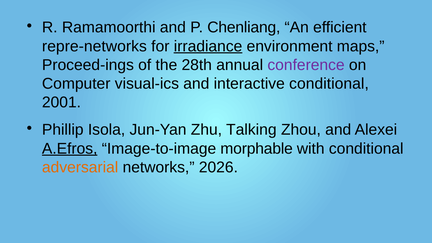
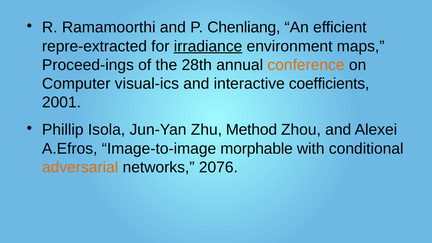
repre-networks: repre-networks -> repre-extracted (94, 46)
conference colour: purple -> orange (306, 65)
interactive conditional: conditional -> coefficients (329, 84)
Talking: Talking -> Method (251, 130)
A.Efros underline: present -> none (70, 149)
2026: 2026 -> 2076 (218, 167)
